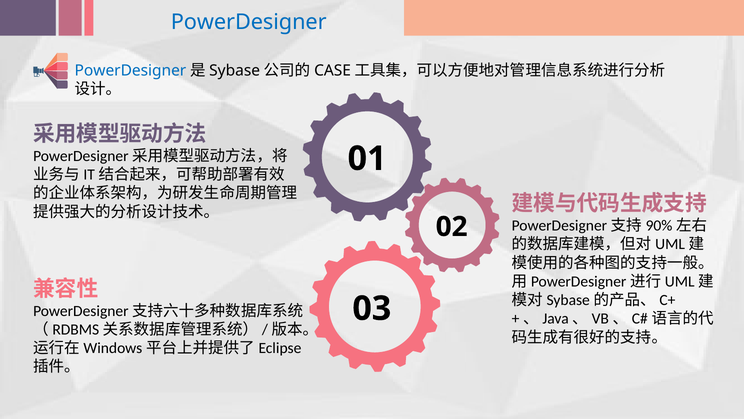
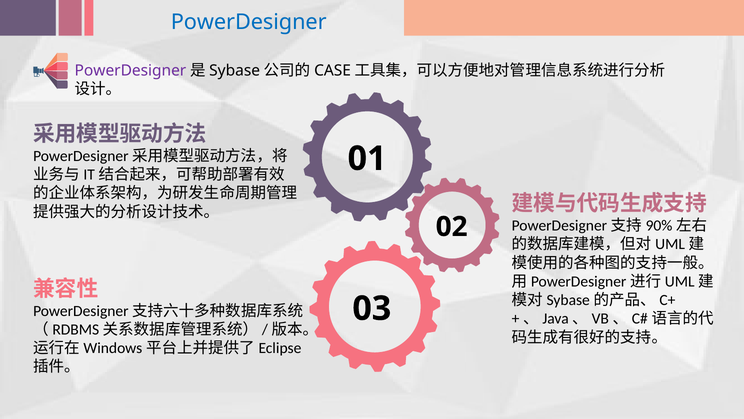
PowerDesigner colour: blue -> purple (130, 70)
